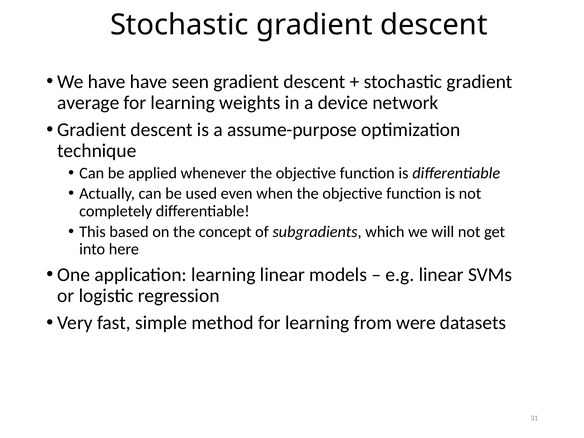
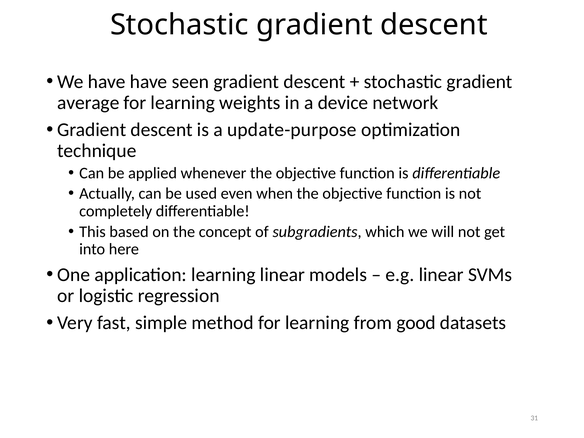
assume-purpose: assume-purpose -> update-purpose (292, 130)
were: were -> good (416, 323)
